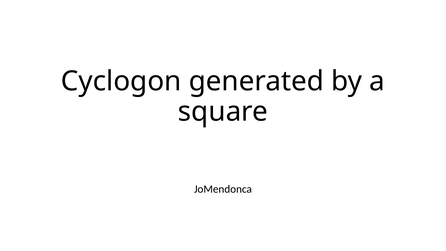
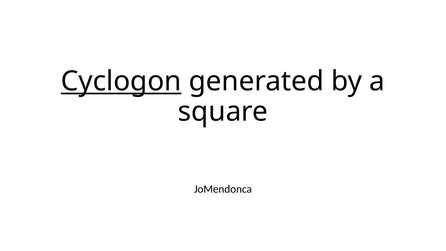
Cyclogon underline: none -> present (121, 81)
